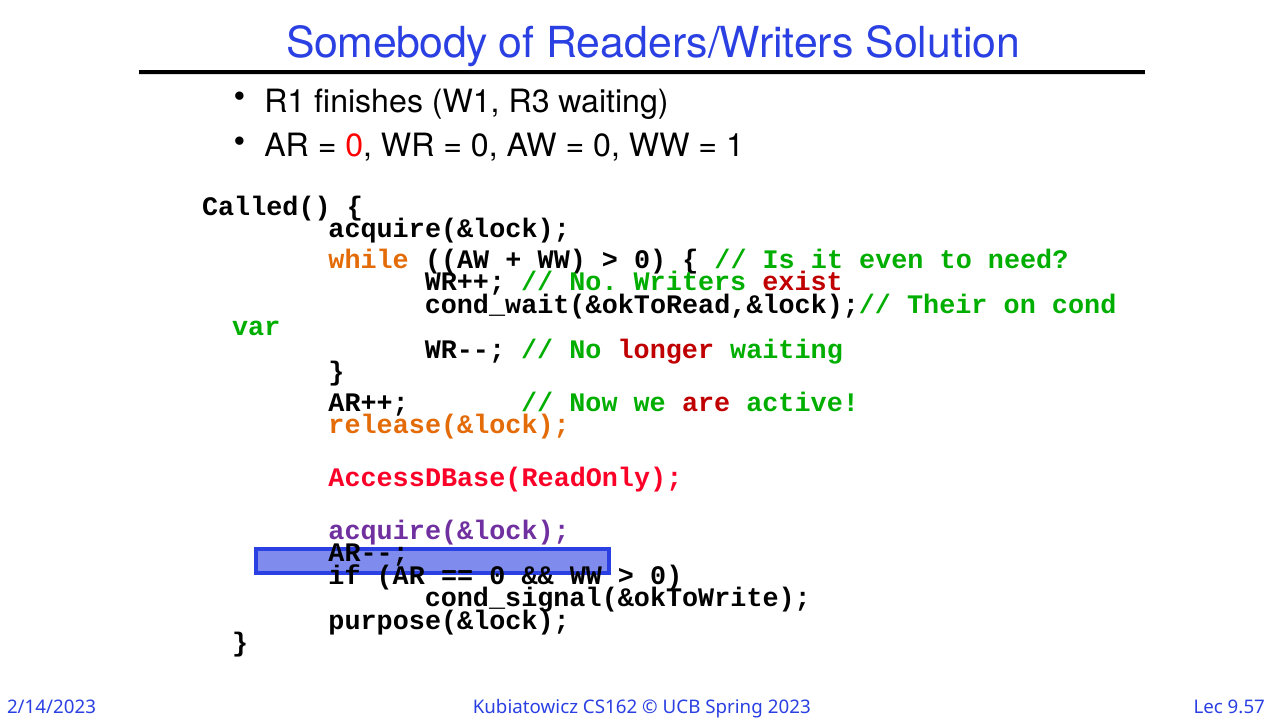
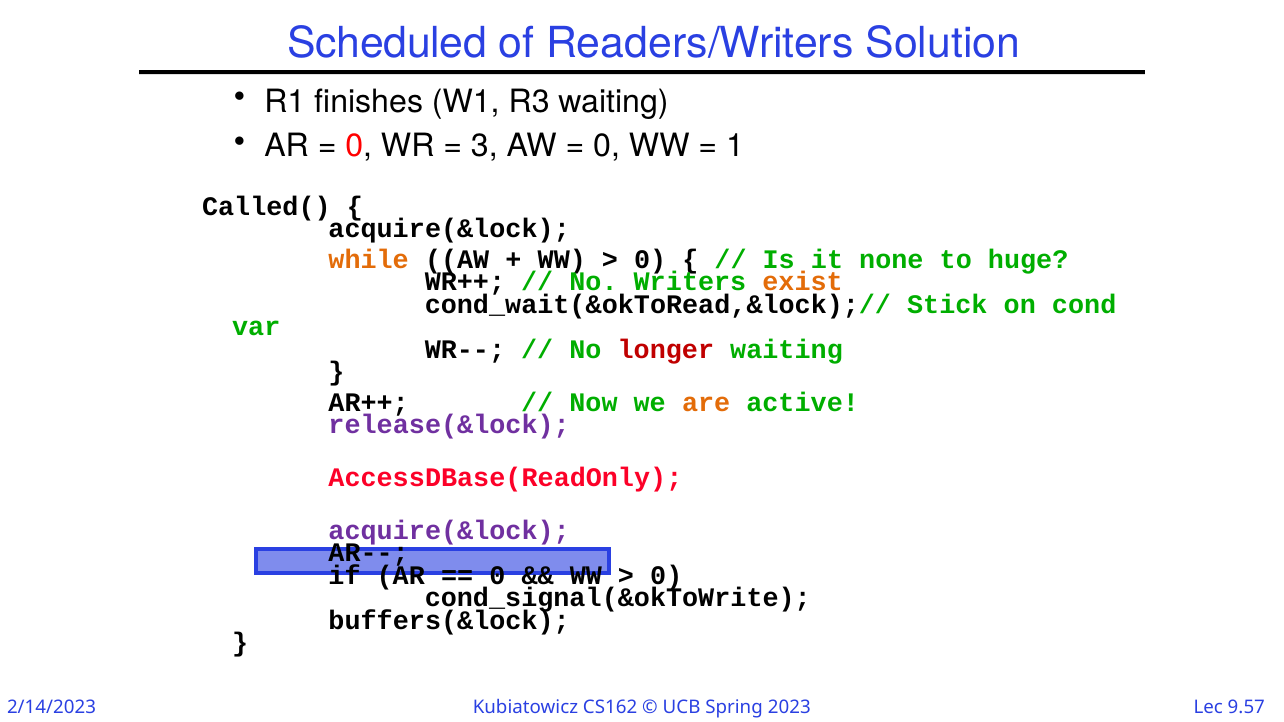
Somebody: Somebody -> Scheduled (387, 44)
0: 0 -> 3 (484, 146)
even: even -> none (891, 259)
need: need -> huge (1028, 259)
exist colour: red -> orange (803, 282)
Their: Their -> Stick (947, 304)
are colour: red -> orange (706, 402)
release(&lock colour: orange -> purple (449, 425)
purpose(&lock: purpose(&lock -> buffers(&lock (449, 621)
